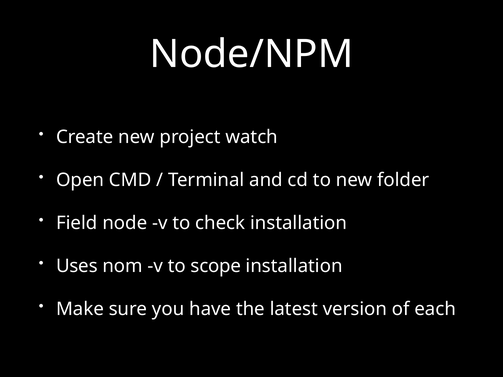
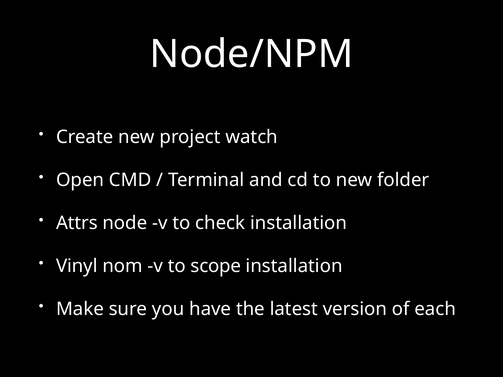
Field: Field -> Attrs (77, 223)
Uses: Uses -> Vinyl (77, 266)
